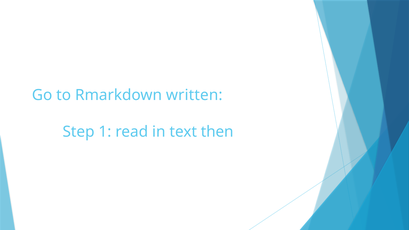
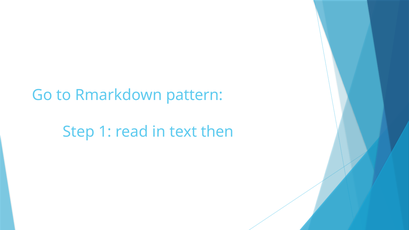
written: written -> pattern (194, 95)
